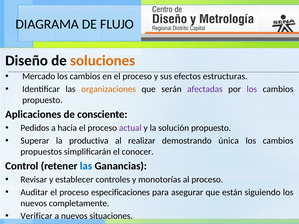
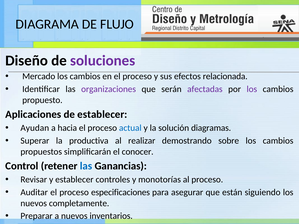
soluciones colour: orange -> purple (103, 61)
estructuras: estructuras -> relacionada (225, 76)
organizaciones colour: orange -> purple (109, 89)
de consciente: consciente -> establecer (102, 114)
Pedidos: Pedidos -> Ayudan (35, 128)
actual colour: purple -> blue (130, 128)
solución propuesto: propuesto -> diagramas (211, 128)
única: única -> sobre (229, 141)
Verificar: Verificar -> Preparar (37, 216)
situaciones: situaciones -> inventarios (111, 216)
